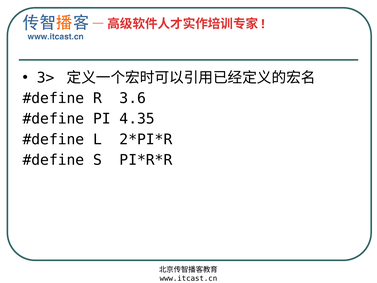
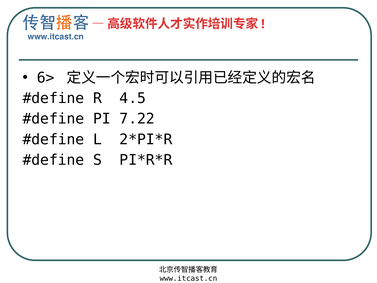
3>: 3> -> 6> (46, 78)
3.6: 3.6 -> 4.5 (133, 98)
4.35: 4.35 -> 7.22 (137, 119)
